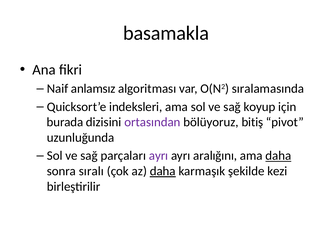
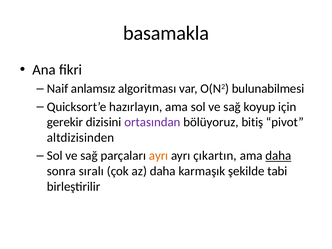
sıralamasında: sıralamasında -> bulunabilmesi (268, 89)
indeksleri: indeksleri -> hazırlayın (136, 107)
burada: burada -> gerekir (65, 122)
uzunluğunda: uzunluğunda -> altdizisinden (81, 138)
ayrı colour: purple -> orange (159, 156)
aralığını: aralığını -> çıkartın (215, 156)
daha underline: present -> none (163, 171)
kezi: kezi -> tabi (277, 171)
